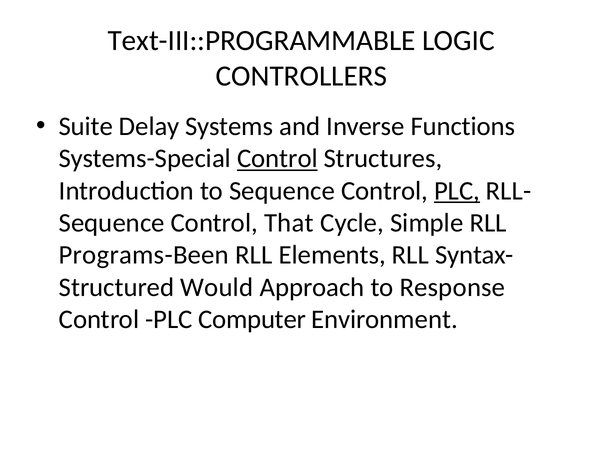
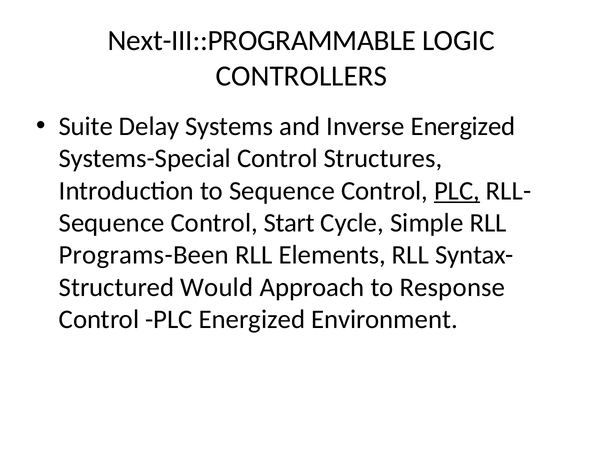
Text-III::PROGRAMMABLE: Text-III::PROGRAMMABLE -> Next-III::PROGRAMMABLE (262, 41)
Inverse Functions: Functions -> Energized (463, 126)
Control underline: present -> none (277, 159)
That: That -> Start (289, 223)
PLC Computer: Computer -> Energized (252, 320)
